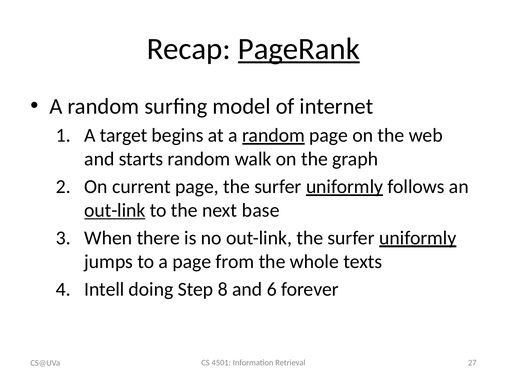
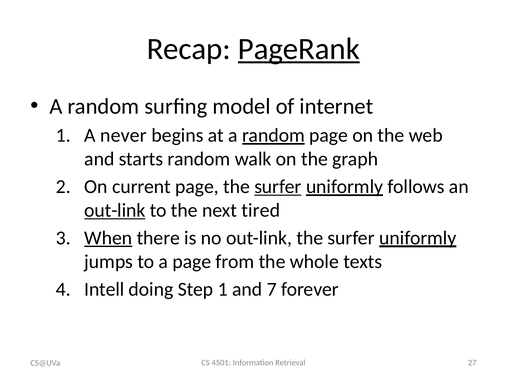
target: target -> never (124, 135)
surfer underline: none -> present (278, 187)
base: base -> tired (261, 210)
When underline: none -> present (108, 238)
Step 8: 8 -> 1 (223, 289)
6: 6 -> 7 (272, 289)
